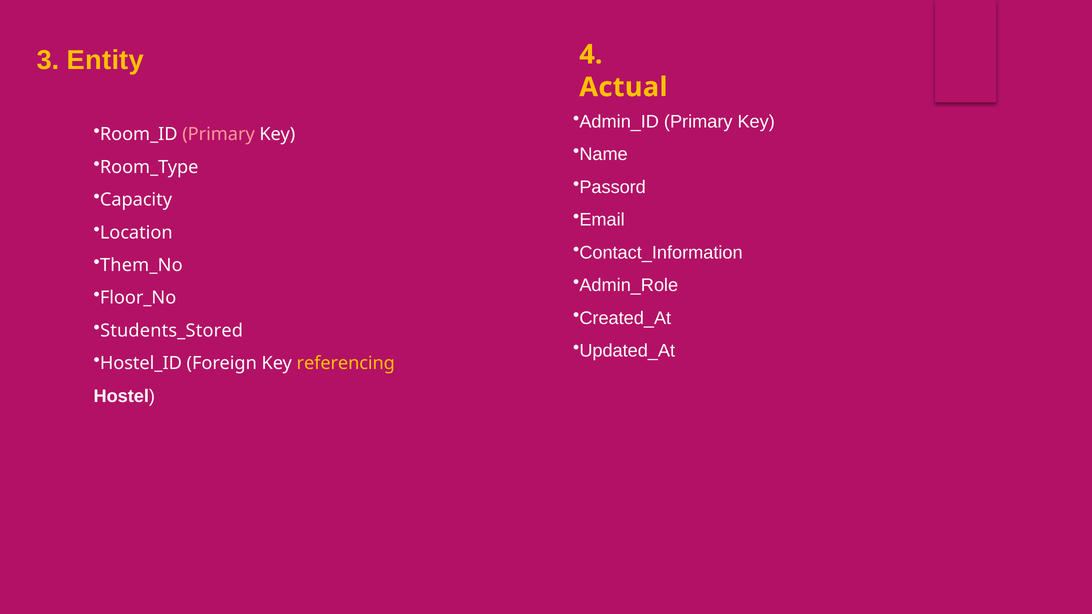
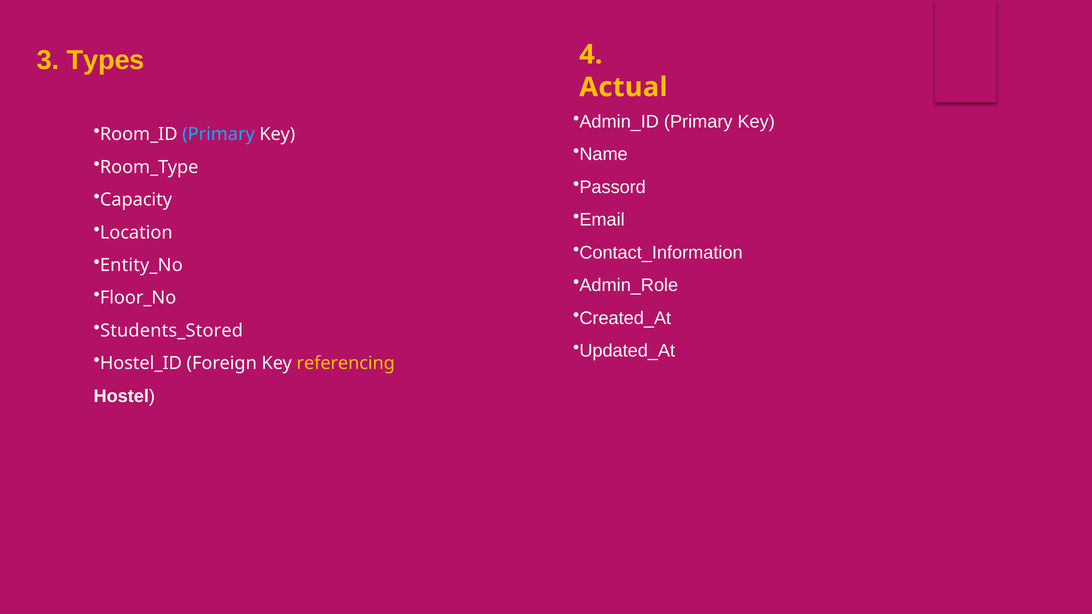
Entity: Entity -> Types (106, 60)
Primary colour: pink -> light blue (219, 134)
Them_No: Them_No -> Entity_No (141, 265)
